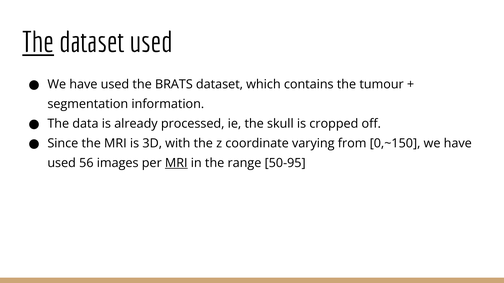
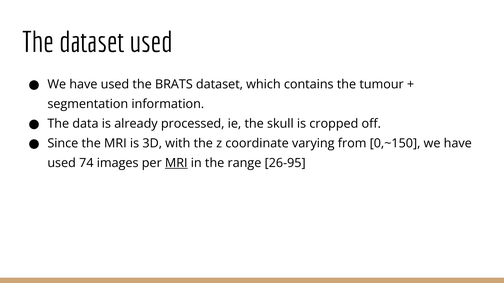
The underline: present -> none (38, 43)
56: 56 -> 74 (86, 163)
50-95: 50-95 -> 26-95 (285, 163)
